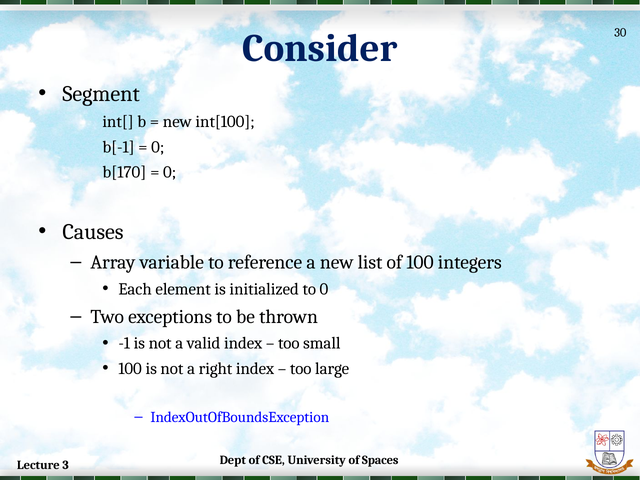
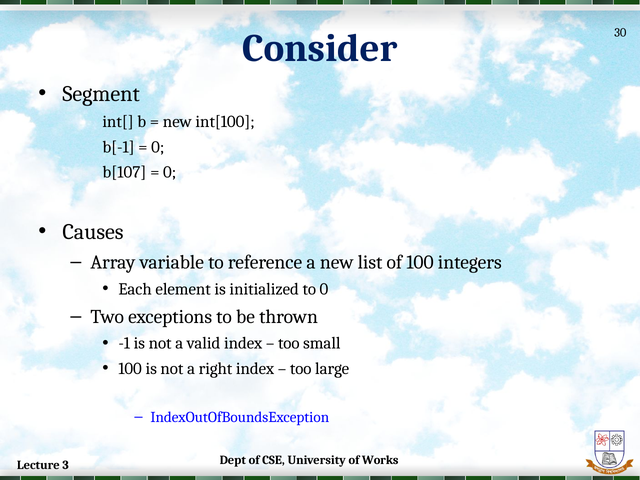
b[170: b[170 -> b[107 (124, 172)
Spaces: Spaces -> Works (380, 460)
